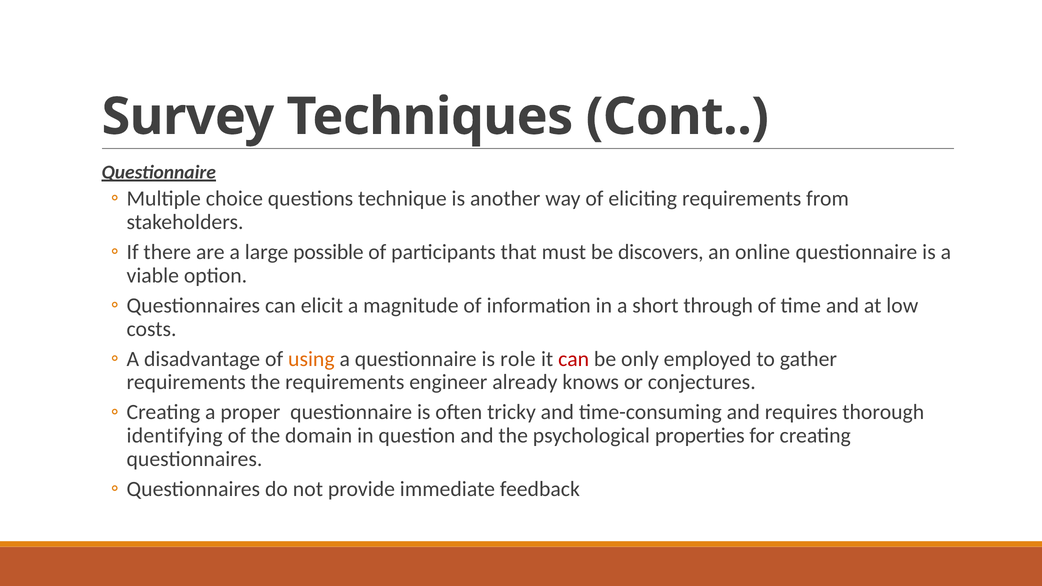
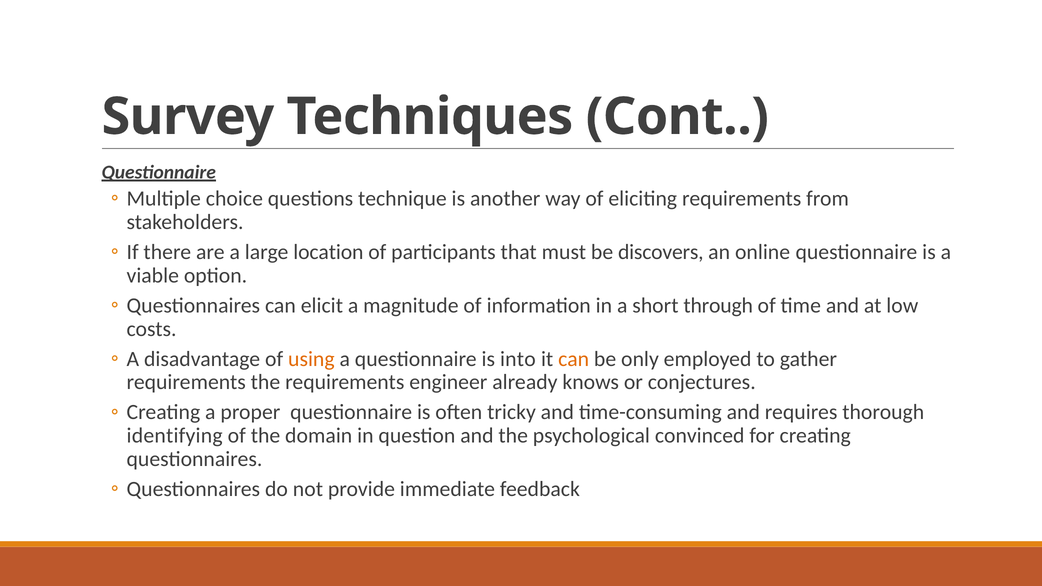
possible: possible -> location (328, 252)
role: role -> into (518, 359)
can colour: red -> orange (574, 359)
properties: properties -> convinced (700, 436)
